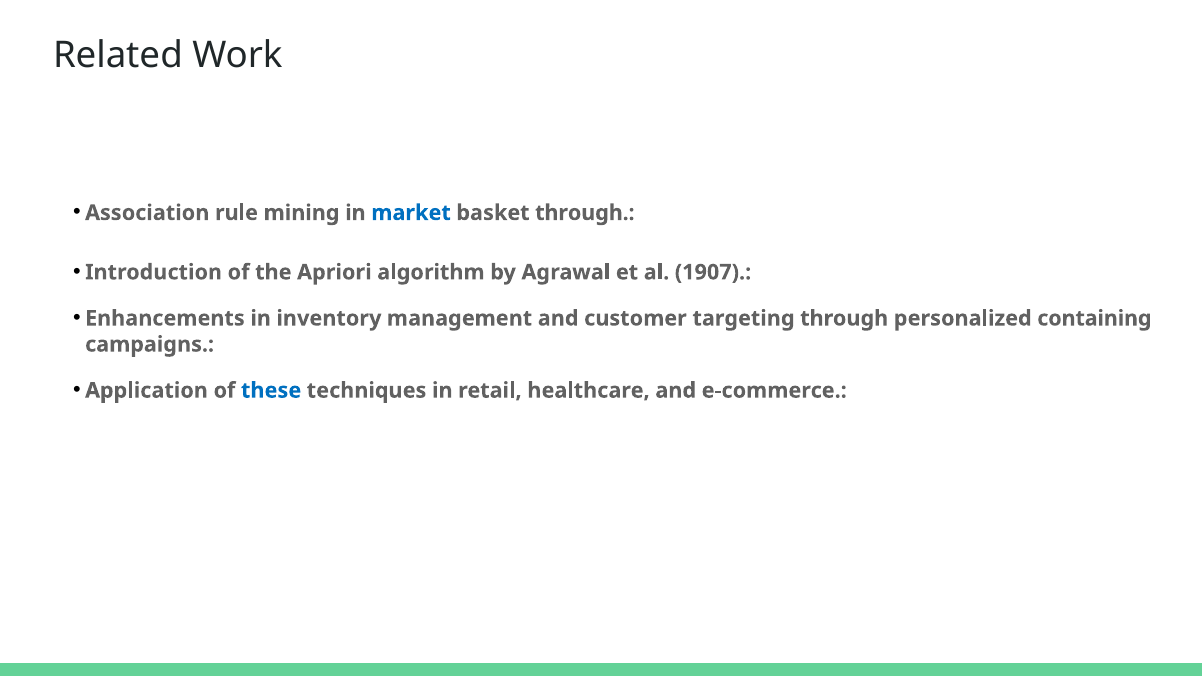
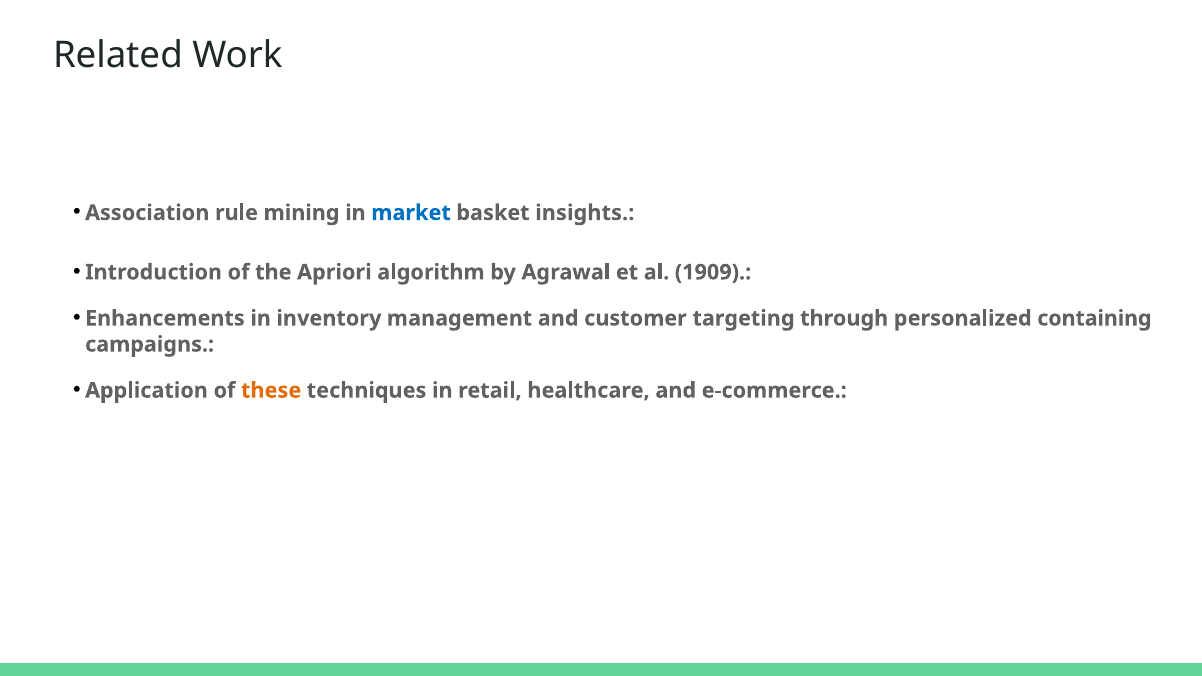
basket through: through -> insights (585, 213)
1907: 1907 -> 1909 (713, 272)
these colour: blue -> orange (271, 391)
